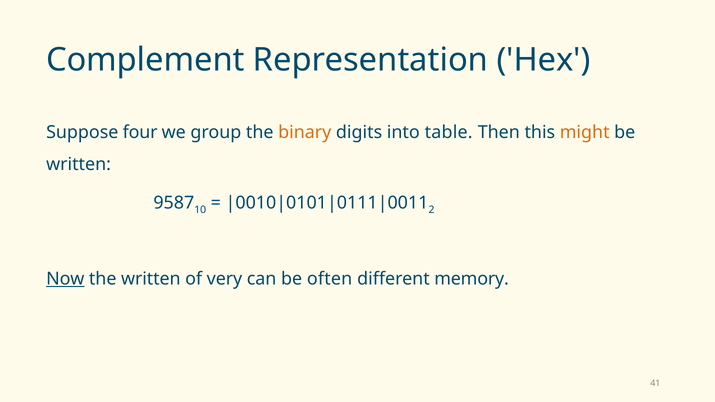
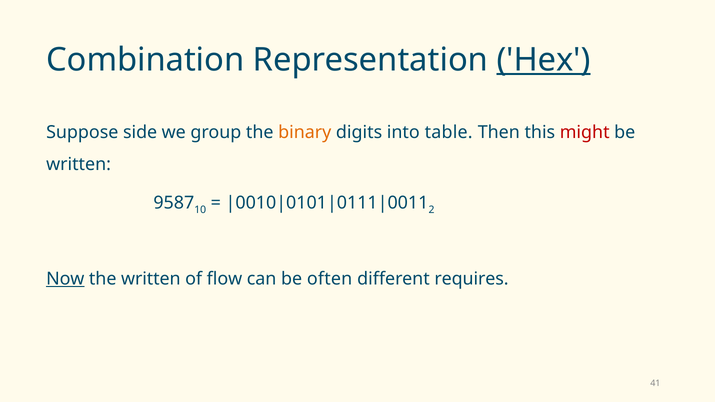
Complement: Complement -> Combination (145, 60)
Hex underline: none -> present (544, 60)
four: four -> side (140, 132)
might colour: orange -> red (585, 132)
very: very -> flow (224, 279)
memory: memory -> requires (472, 279)
